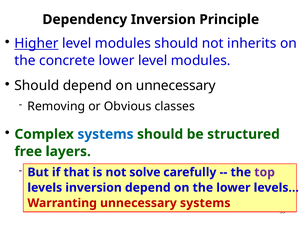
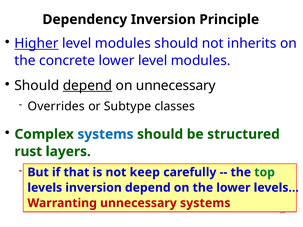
depend underline: none -> present (87, 86)
Removing: Removing -> Overrides (56, 106)
Obvious: Obvious -> Subtype (128, 106)
free: free -> rust (28, 152)
solve: solve -> keep (145, 172)
top colour: purple -> green (265, 172)
